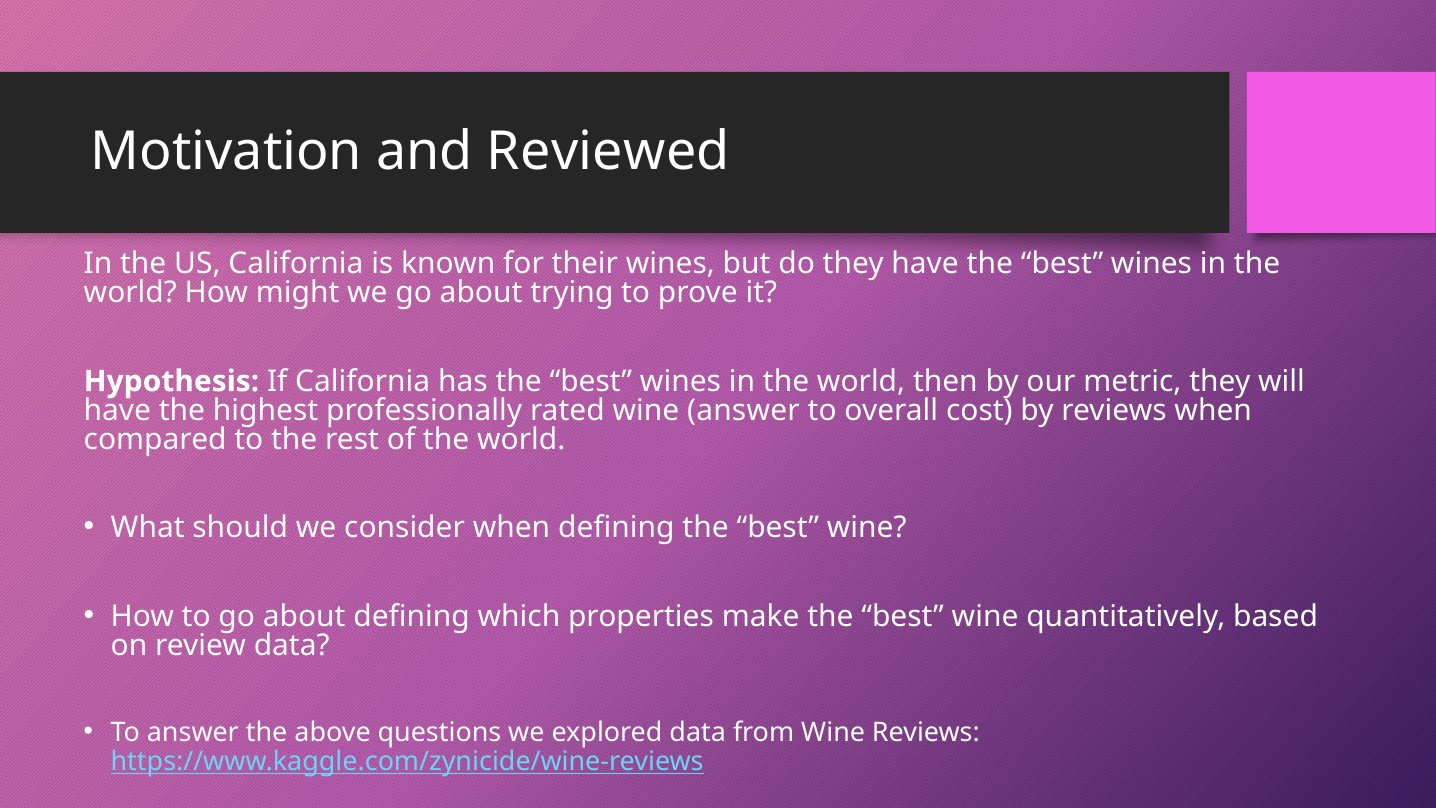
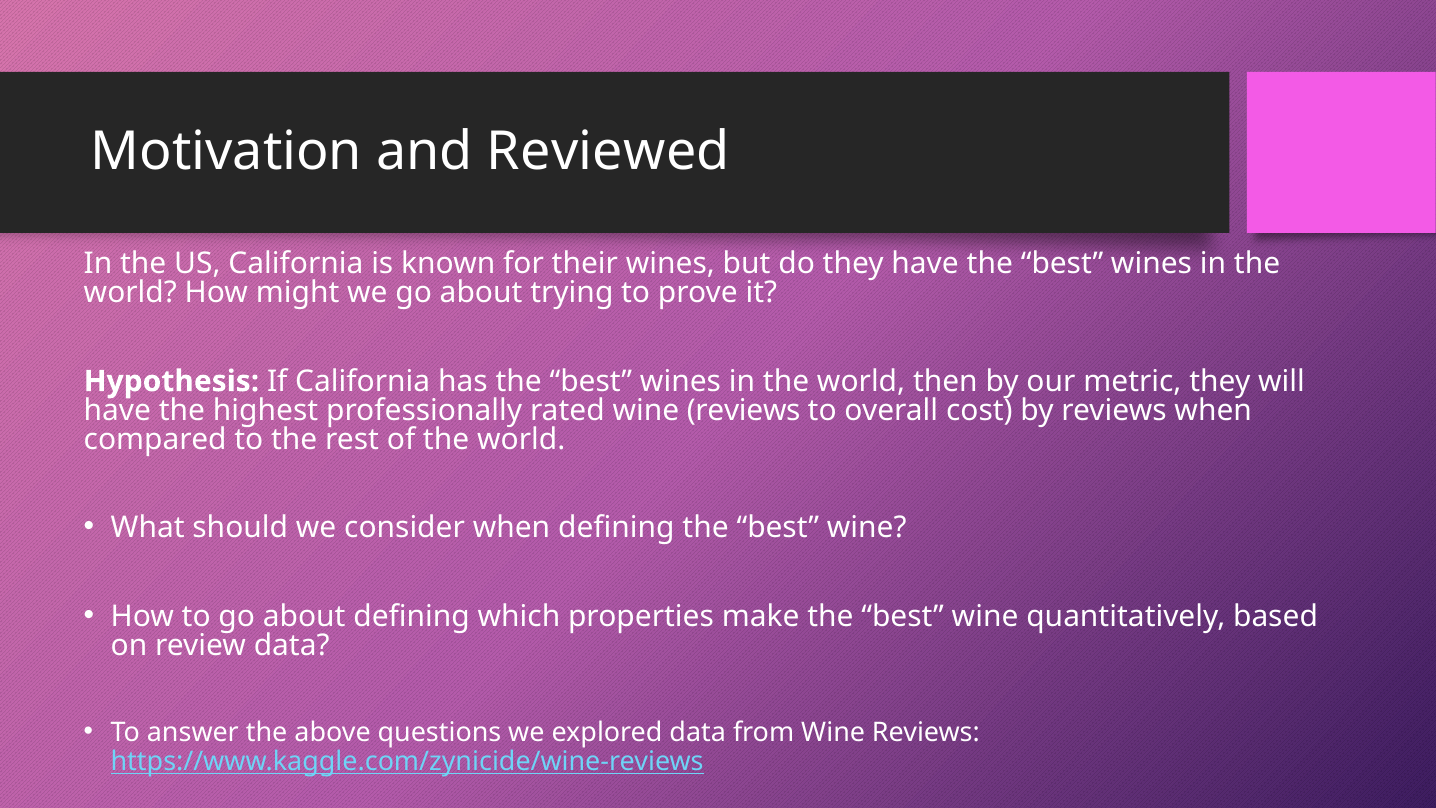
rated wine answer: answer -> reviews (744, 410)
